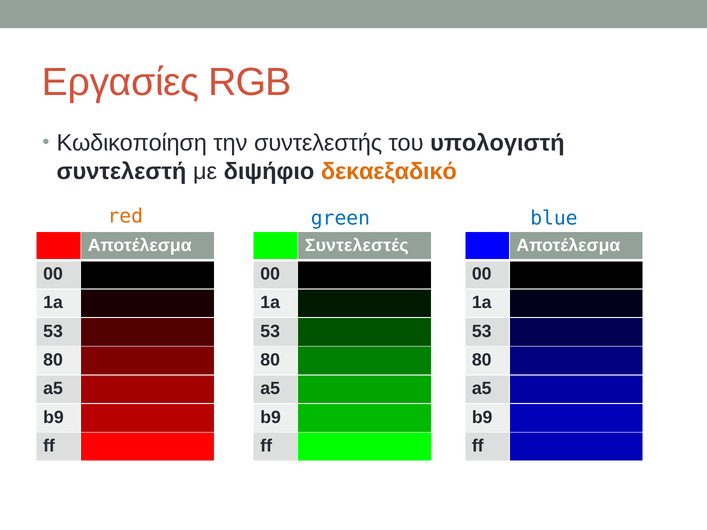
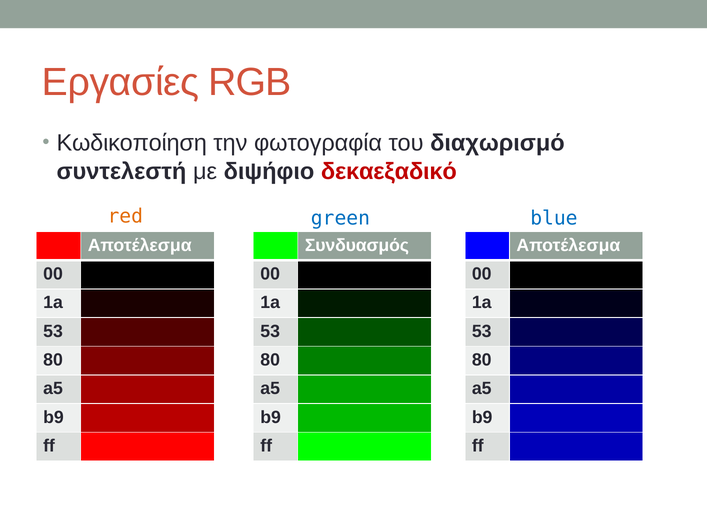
συντελεστής: συντελεστής -> φωτογραφία (318, 143)
υπολογιστή: υπολογιστή -> διαχωρισμό (497, 143)
δεκαεξαδικό colour: orange -> red (389, 171)
Συντελεστές: Συντελεστές -> Συνδυασμός (357, 245)
